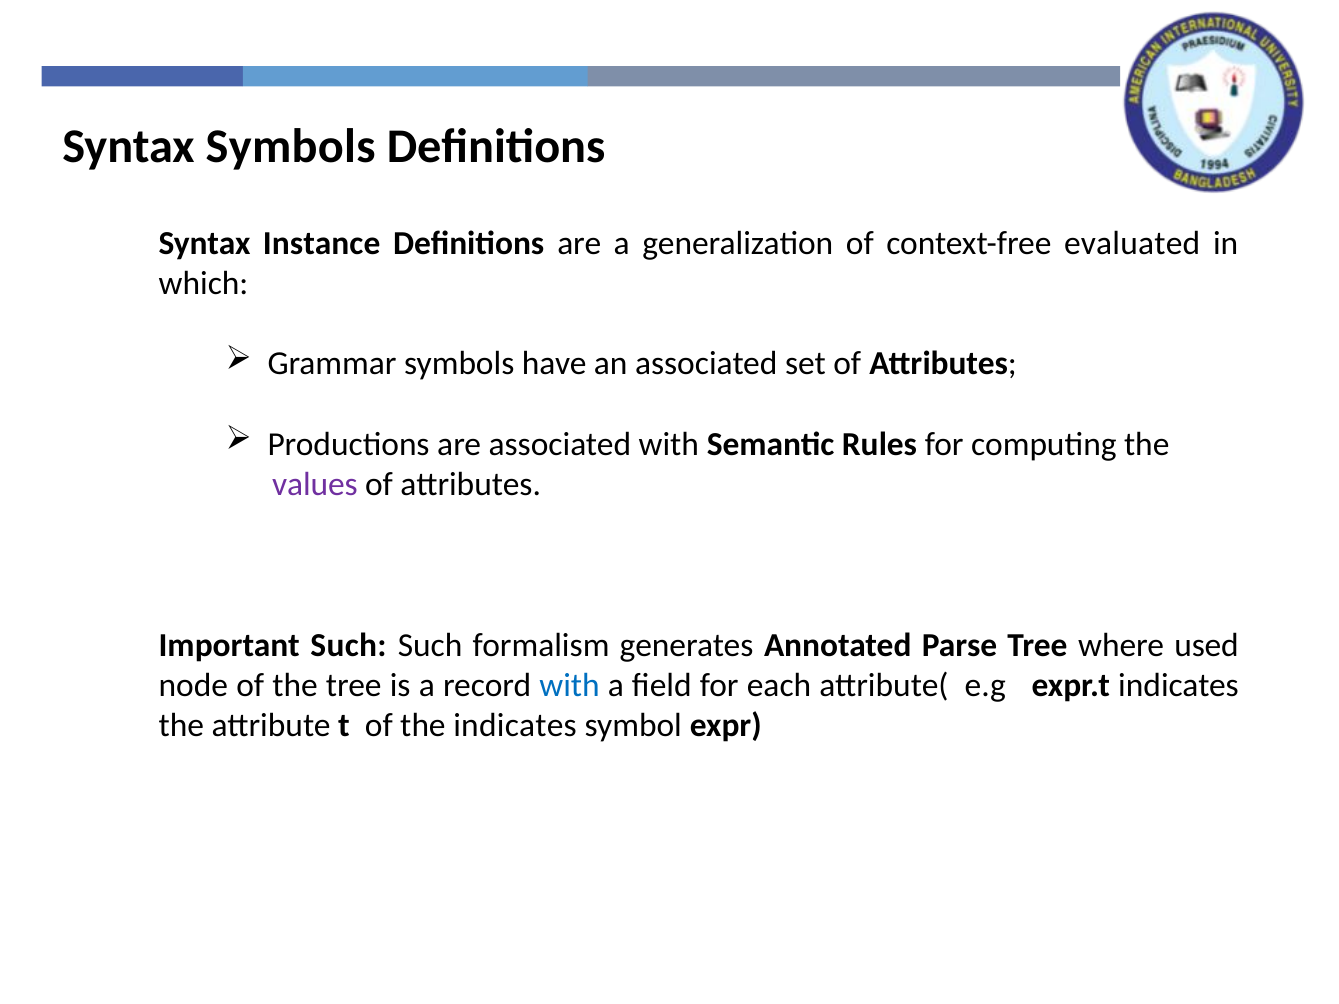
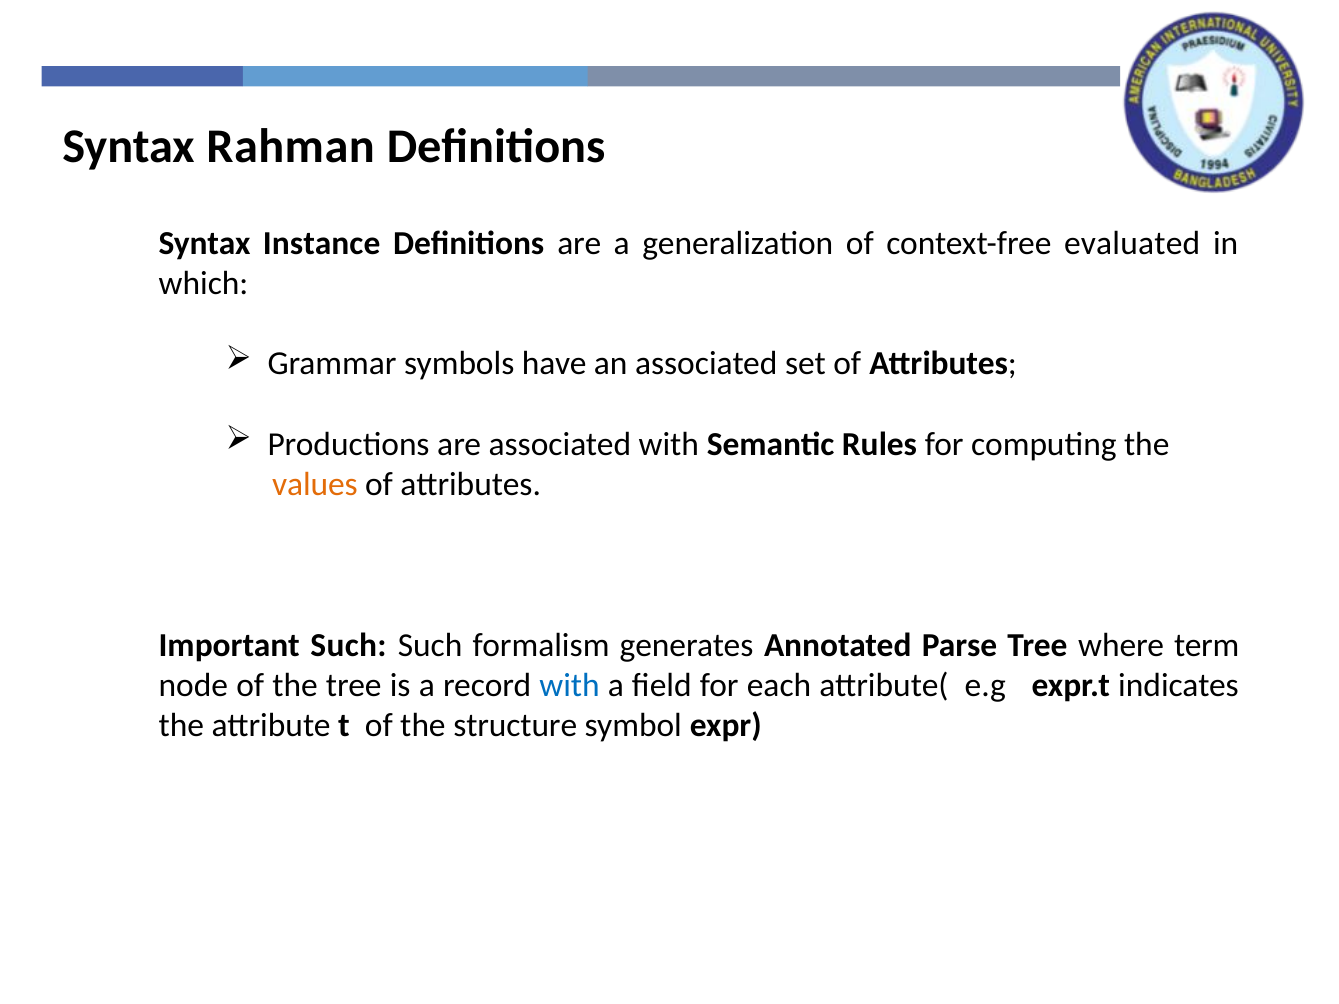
Syntax Symbols: Symbols -> Rahman (291, 146)
values colour: purple -> orange (315, 484)
used: used -> term (1207, 645)
the indicates: indicates -> structure (515, 726)
